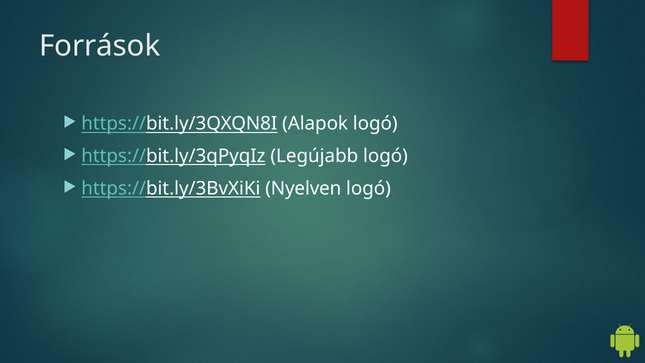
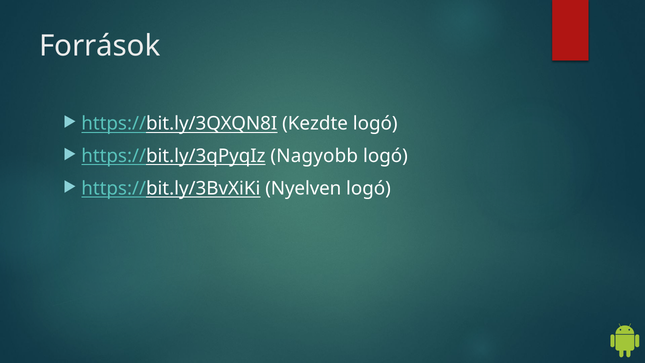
Alapok: Alapok -> Kezdte (315, 124)
Legújabb: Legújabb -> Nagyobb (314, 156)
